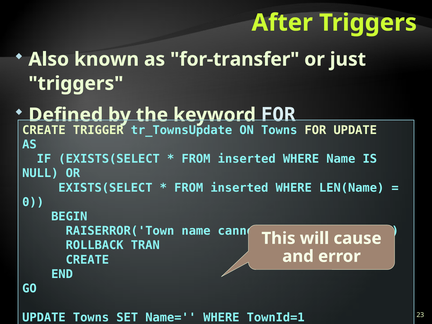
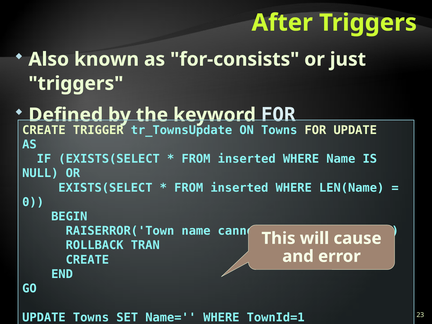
for-transfer: for-transfer -> for-consists (235, 59)
